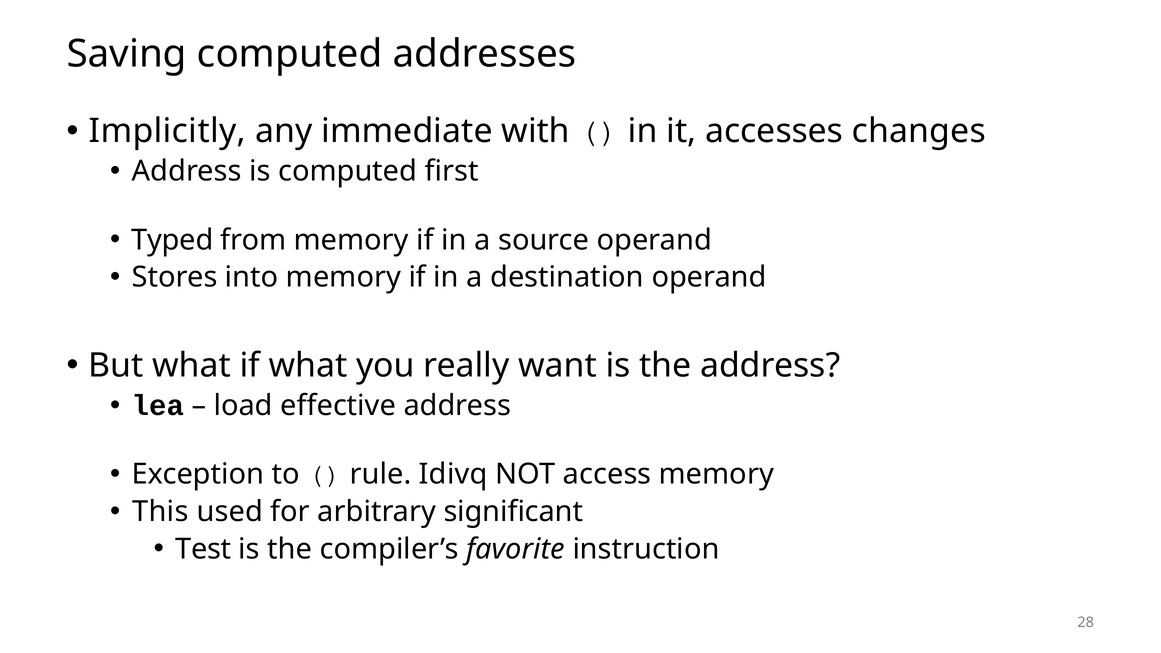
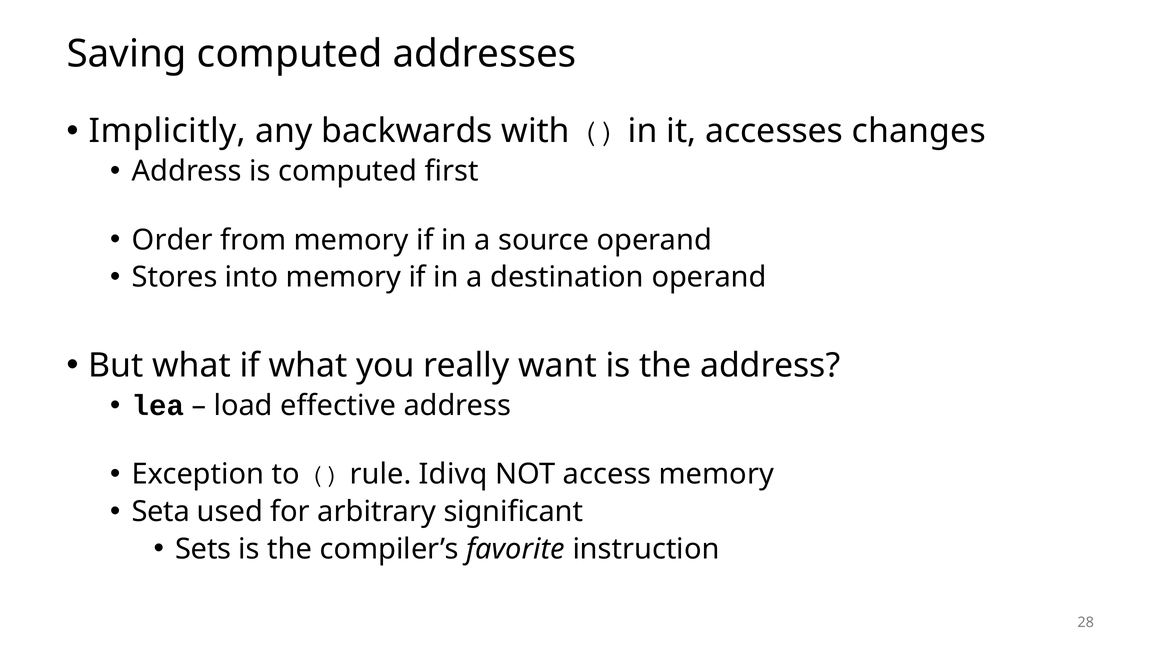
immediate: immediate -> backwards (407, 131)
Typed: Typed -> Order (172, 240)
This: This -> Seta (161, 512)
Test: Test -> Sets (203, 549)
